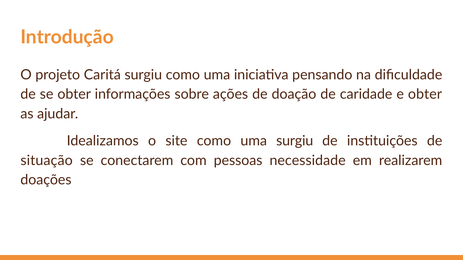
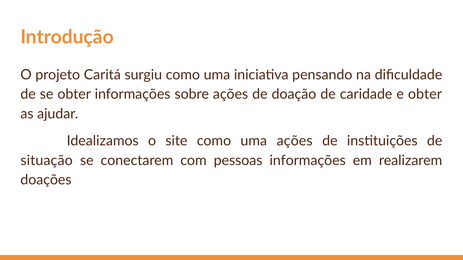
uma surgiu: surgiu -> ações (295, 141)
pessoas necessidade: necessidade -> informações (308, 161)
